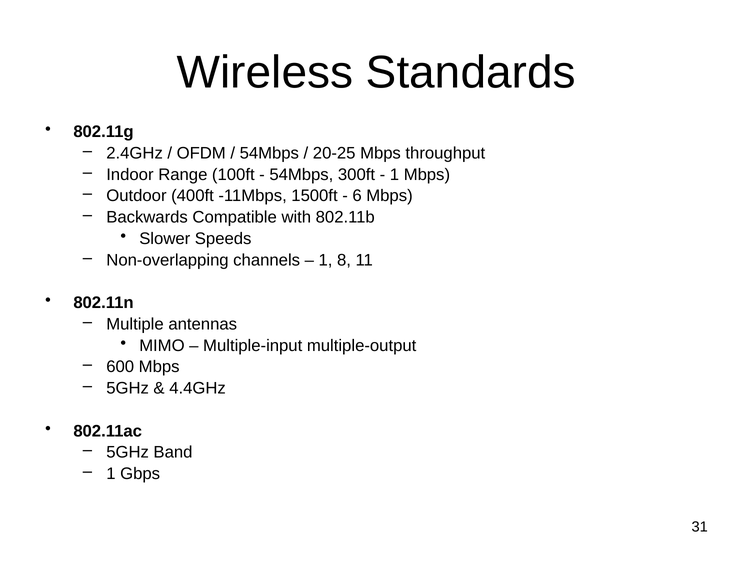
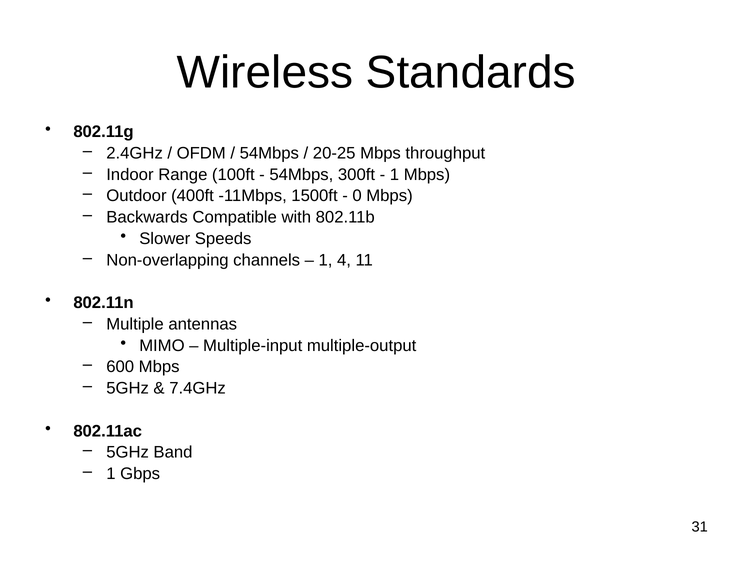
6: 6 -> 0 (357, 196)
8: 8 -> 4 (344, 260)
4.4GHz: 4.4GHz -> 7.4GHz (198, 389)
